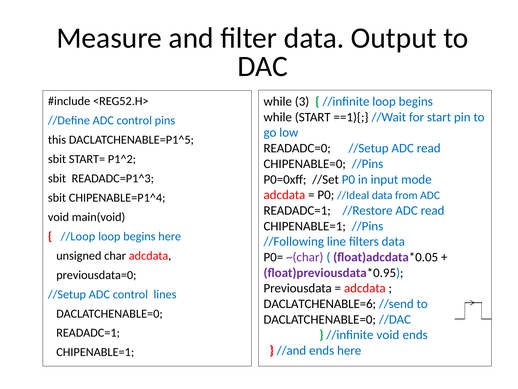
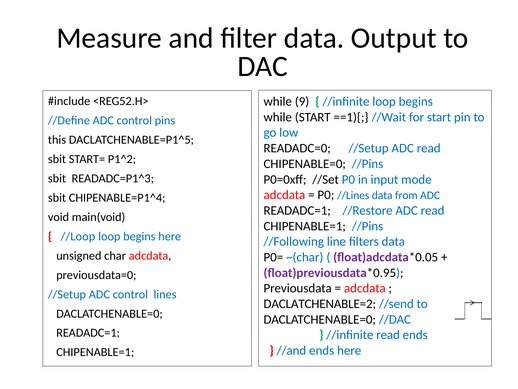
3: 3 -> 9 (302, 101)
//Ideal: //Ideal -> //Lines (353, 195)
~(char colour: purple -> blue (305, 257)
DACLATCHENABLE=6: DACLATCHENABLE=6 -> DACLATCHENABLE=2 (320, 303)
//infinite void: void -> read (388, 335)
